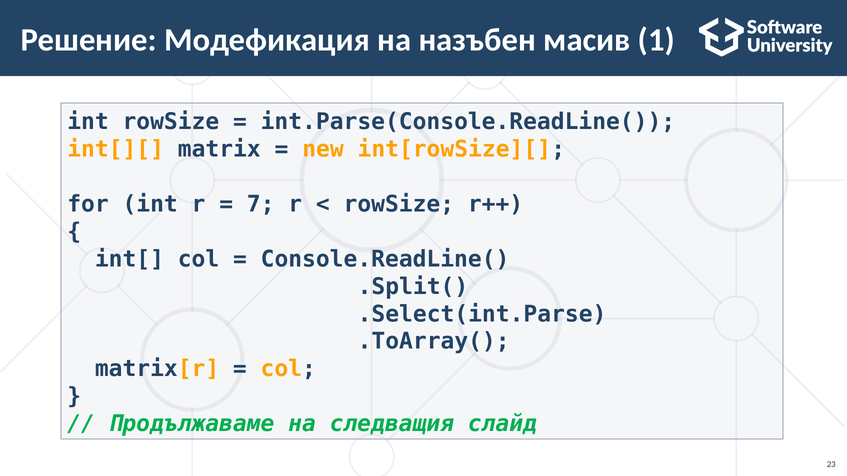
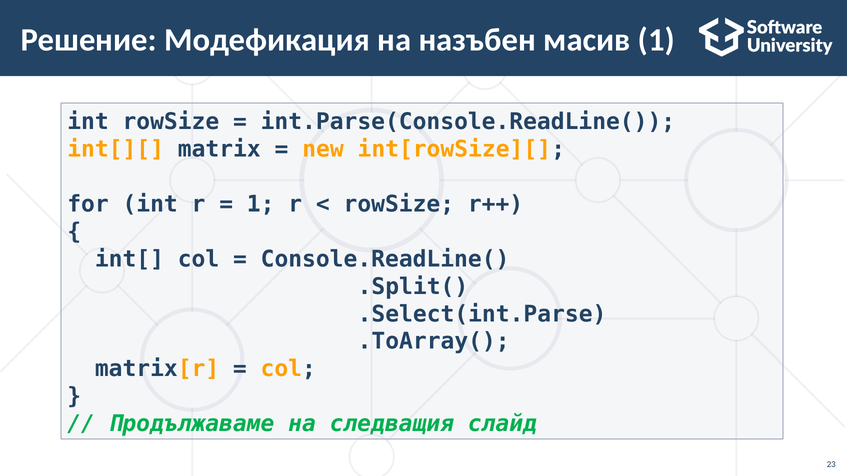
7: 7 -> 1 (261, 204)
